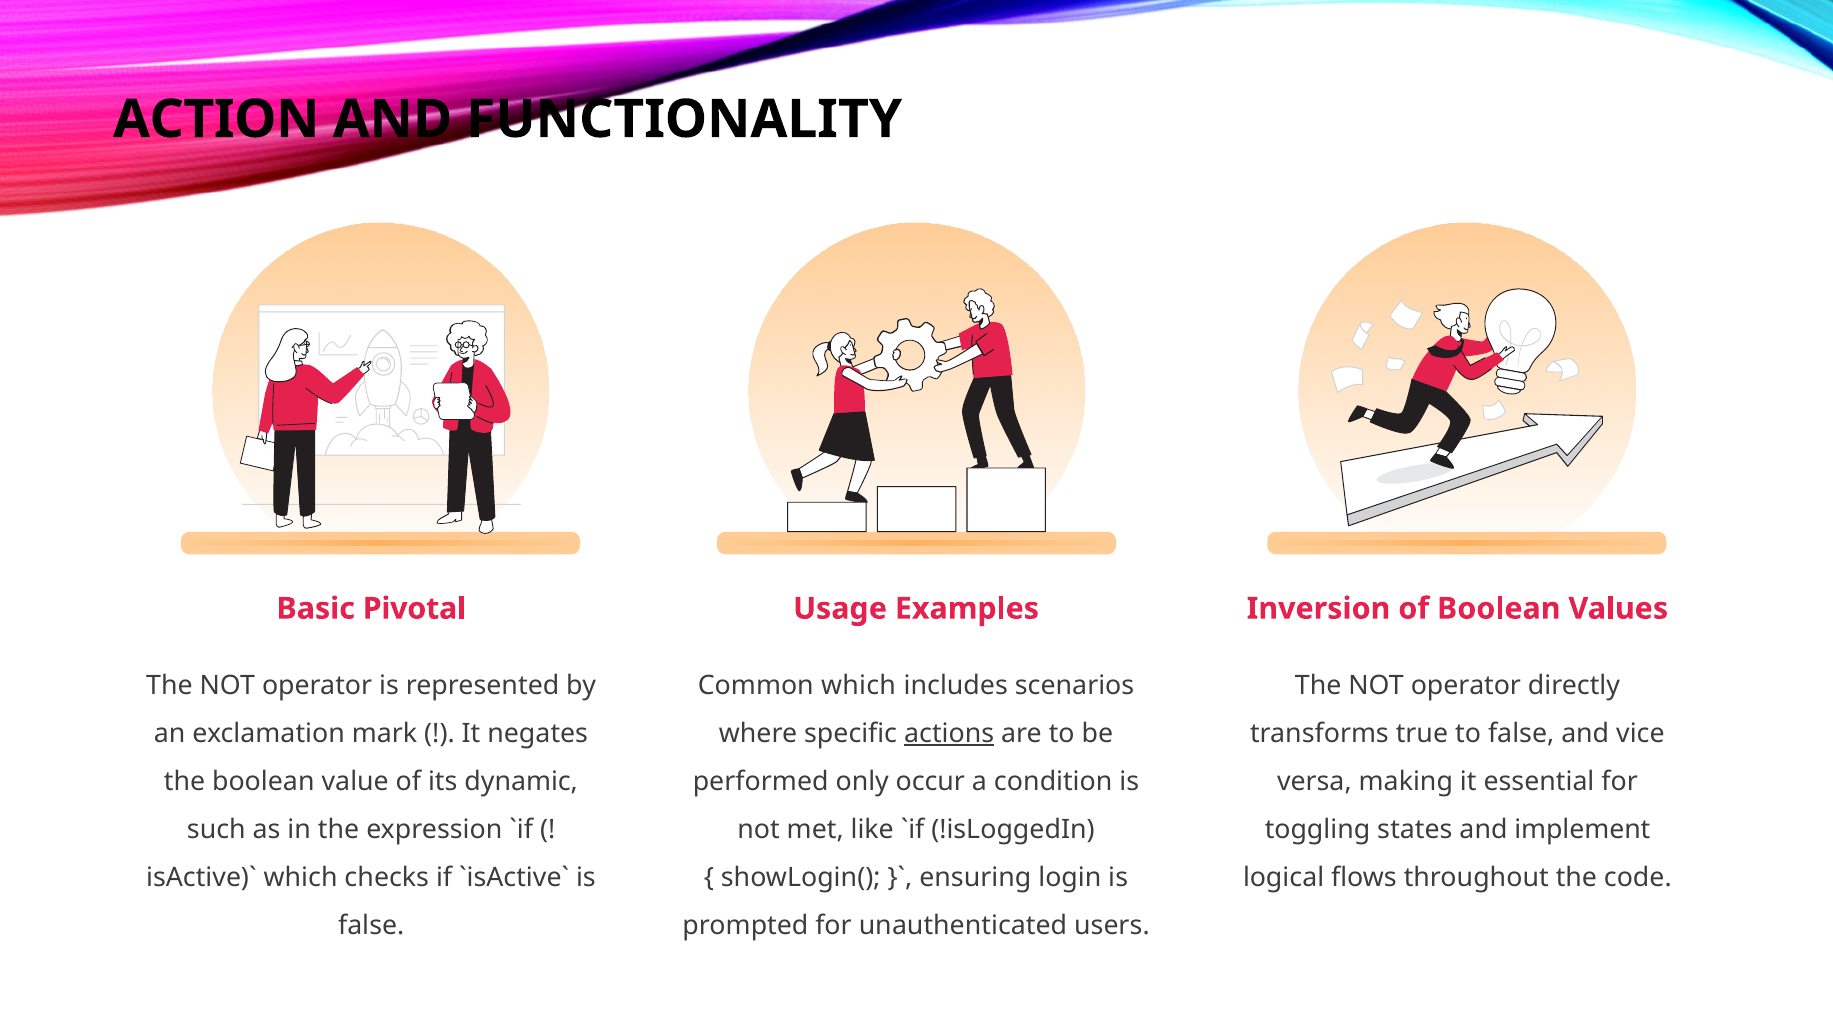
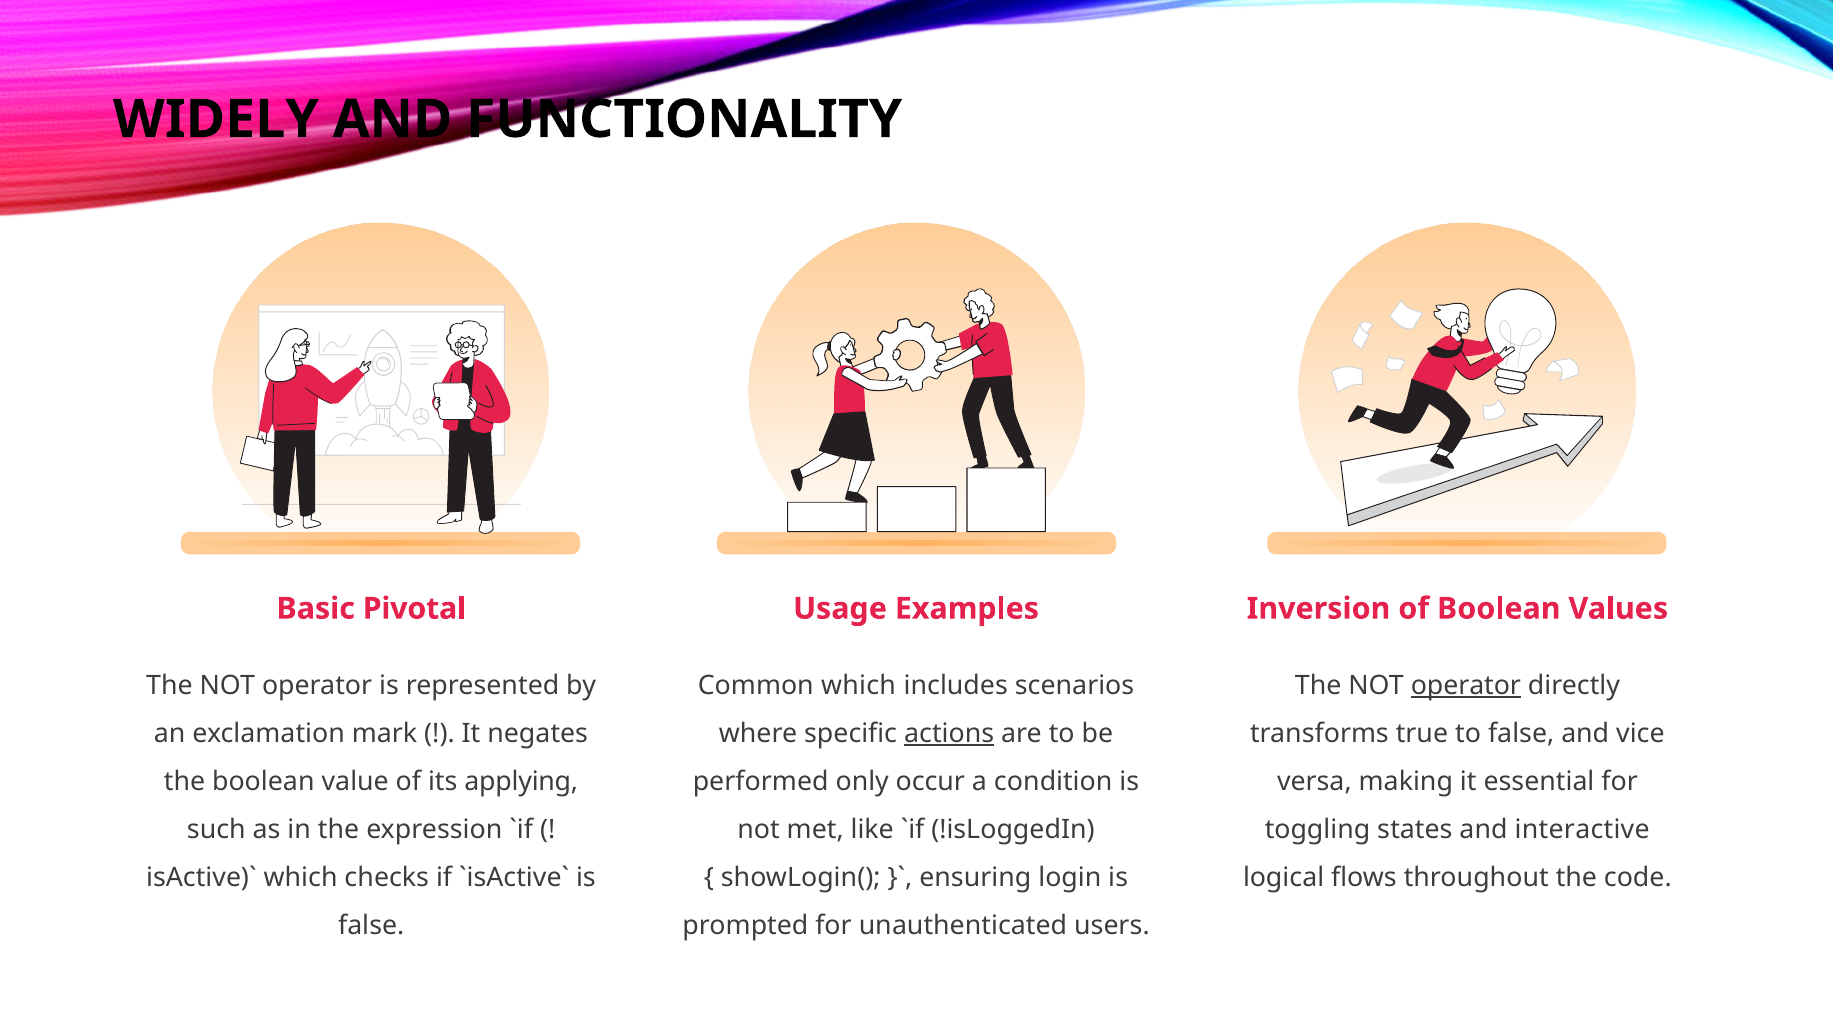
ACTION: ACTION -> WIDELY (216, 119)
operator underline: none -> present (1466, 686)
dynamic: dynamic -> applying (521, 782)
implement: implement -> interactive (1582, 830)
